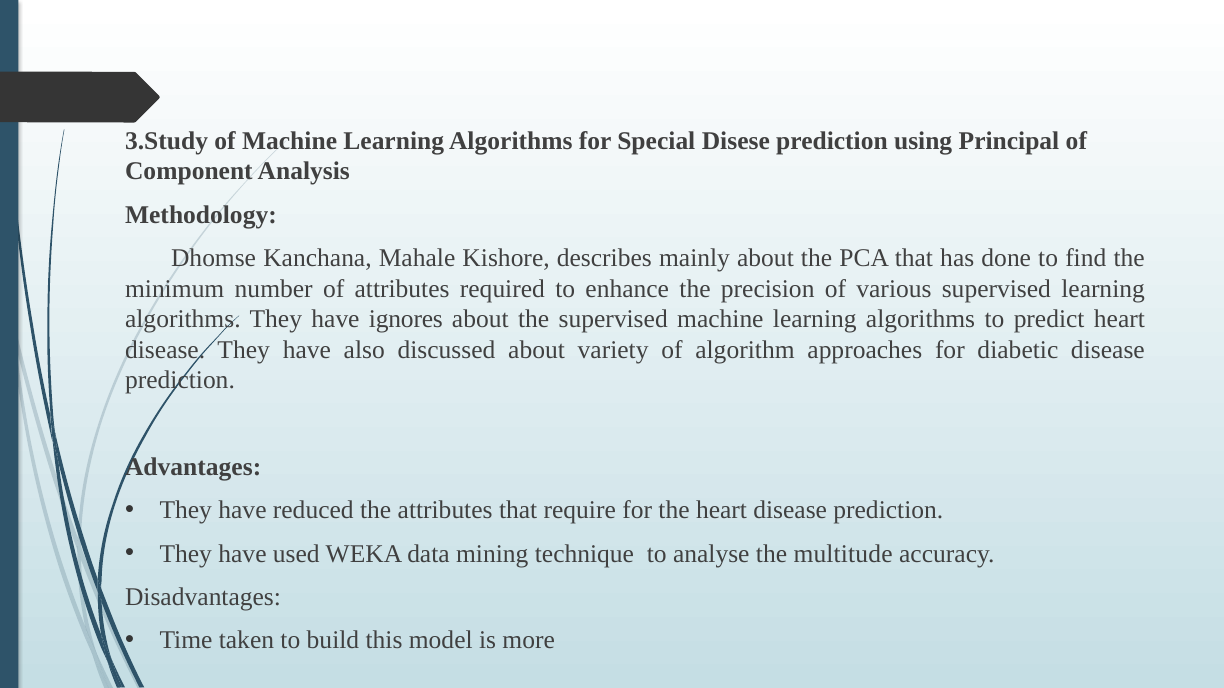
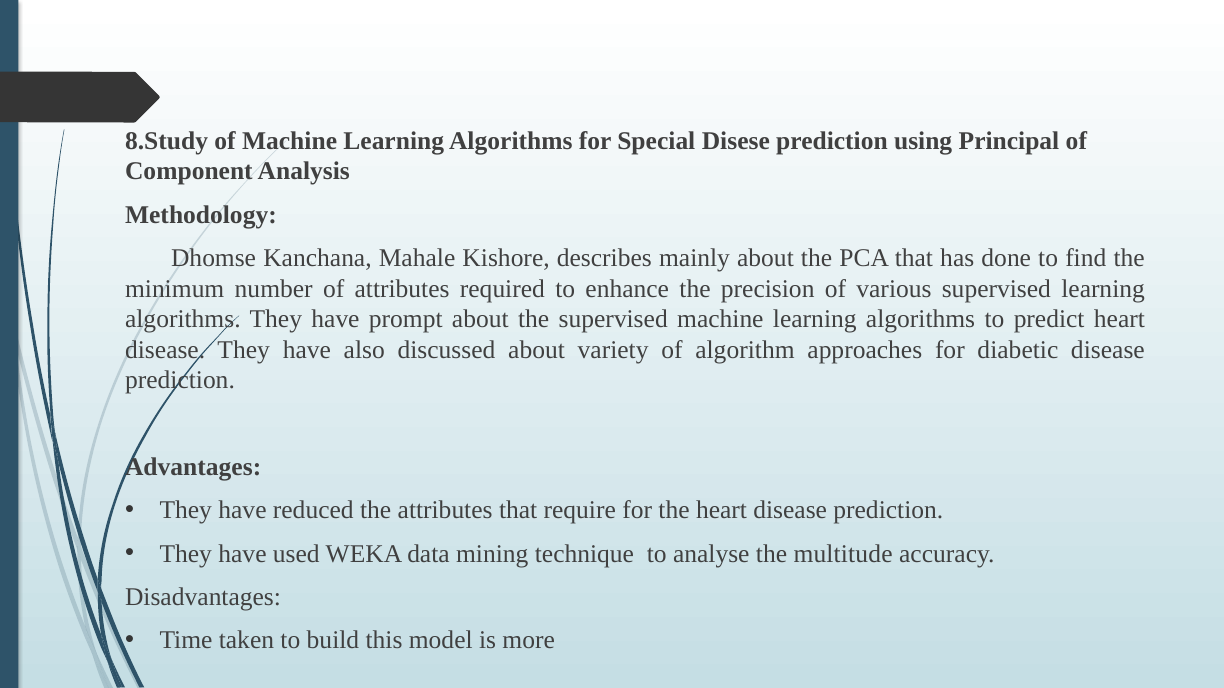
3.Study: 3.Study -> 8.Study (167, 141)
ignores: ignores -> prompt (406, 319)
